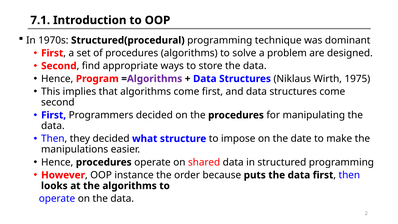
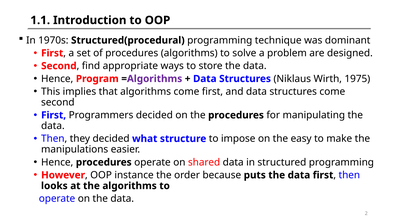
7.1: 7.1 -> 1.1 (40, 20)
date: date -> easy (301, 139)
